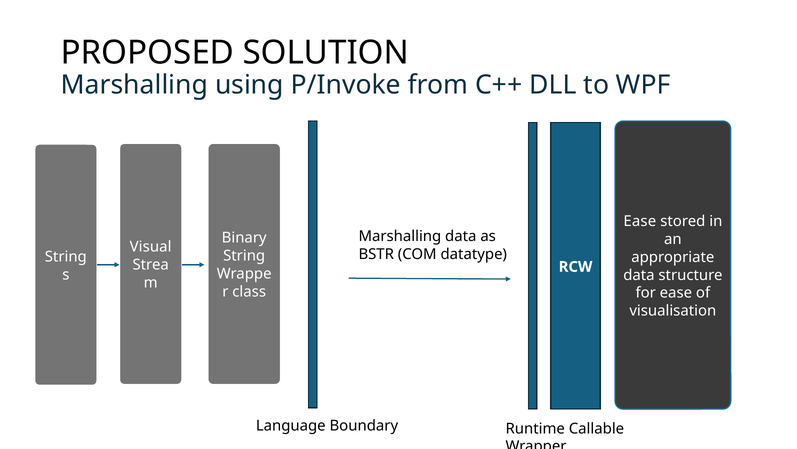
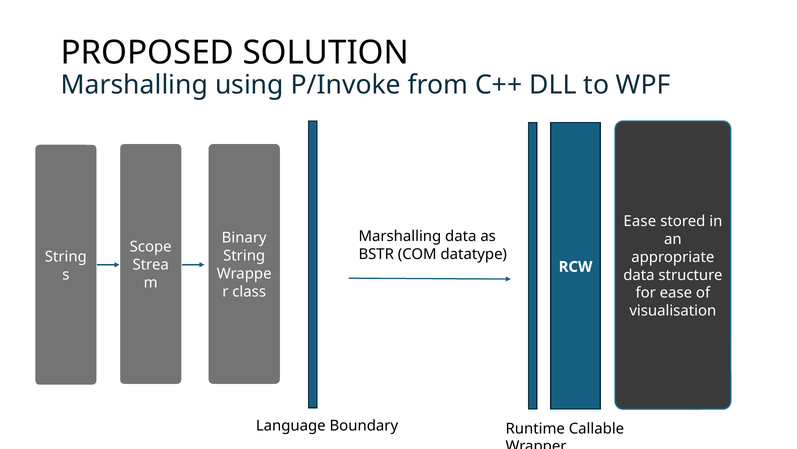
Visual: Visual -> Scope (151, 247)
